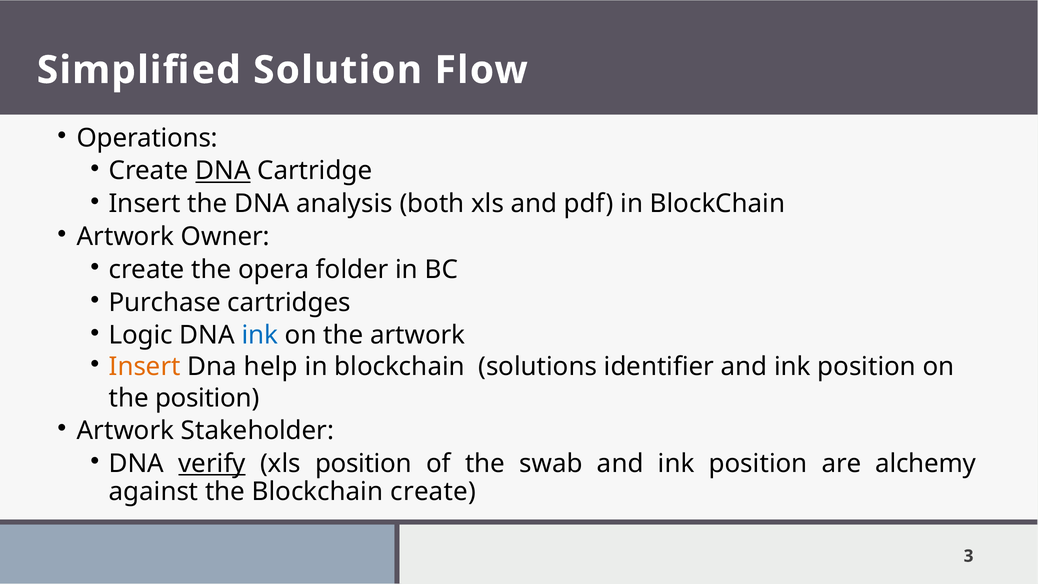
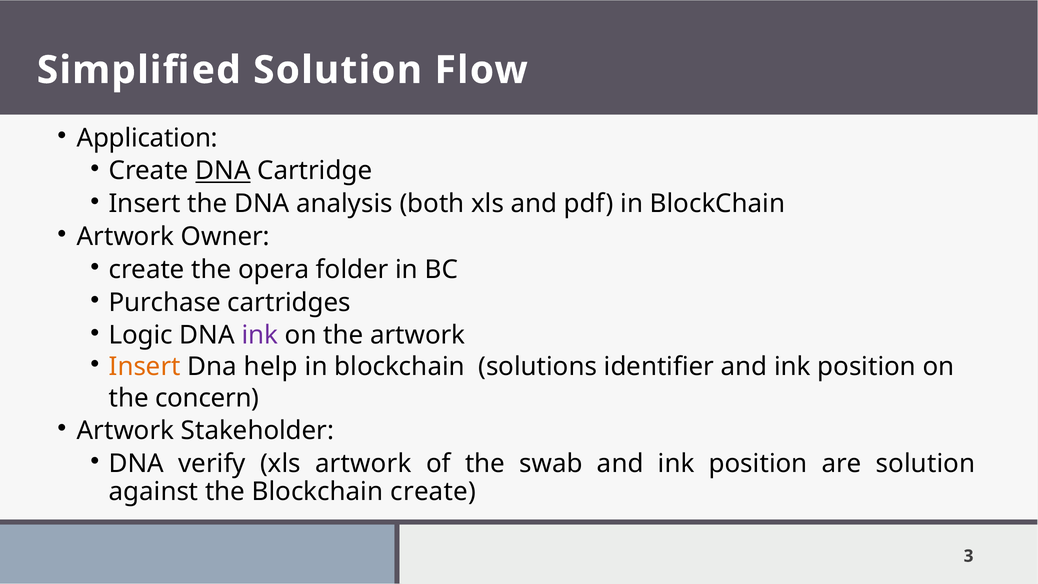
Operations: Operations -> Application (147, 138)
ink colour: blue -> purple (260, 335)
the position: position -> concern (207, 398)
verify underline: present -> none (212, 463)
xls position: position -> artwork (363, 463)
are alchemy: alchemy -> solution (925, 463)
